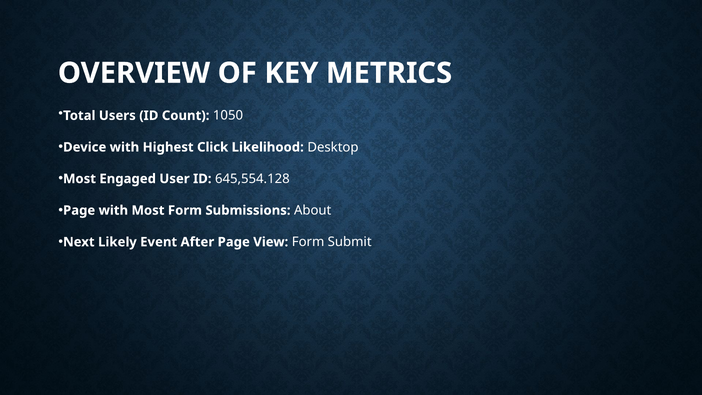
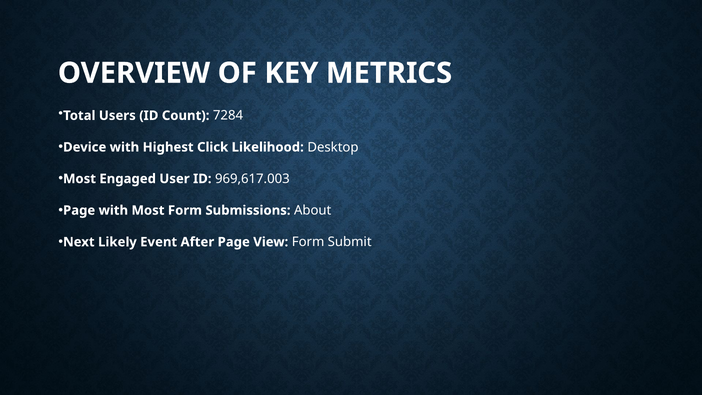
1050: 1050 -> 7284 (228, 116)
645,554.128: 645,554.128 -> 969,617.003 (252, 179)
